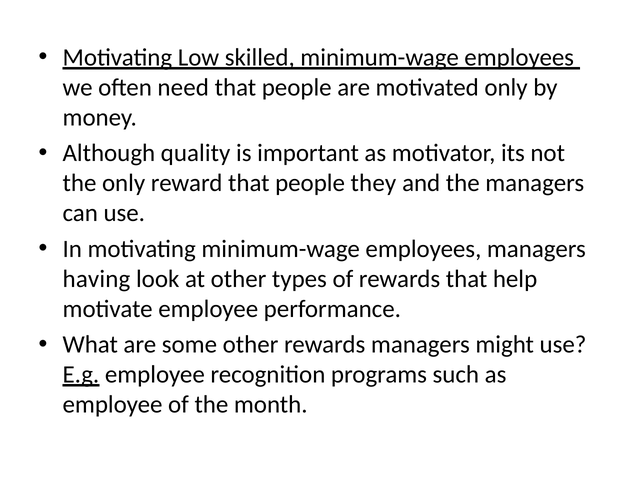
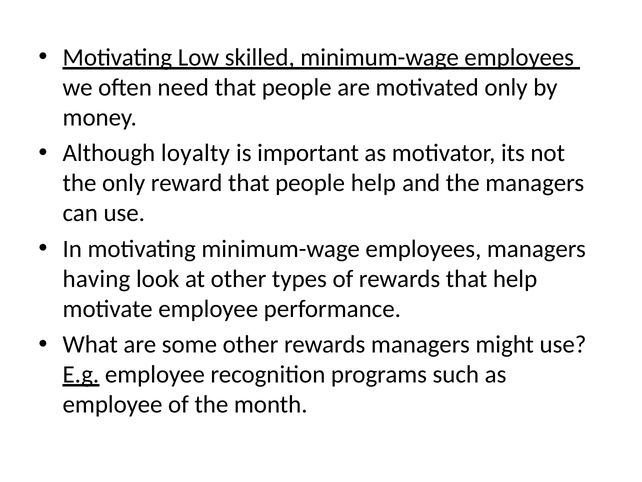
quality: quality -> loyalty (195, 153)
people they: they -> help (373, 183)
